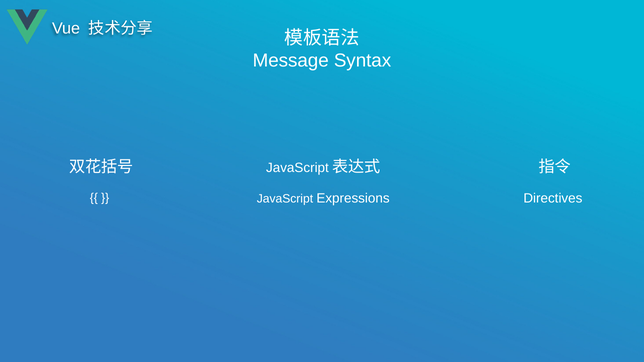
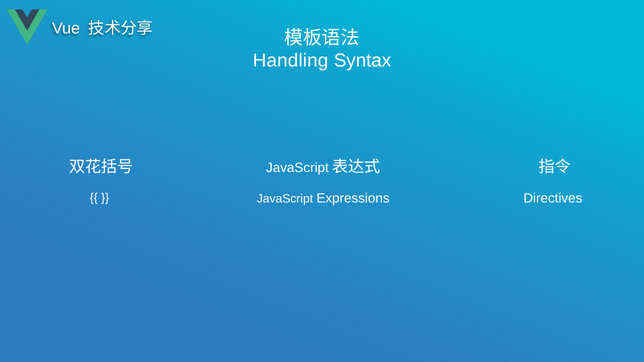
Message: Message -> Handling (291, 61)
